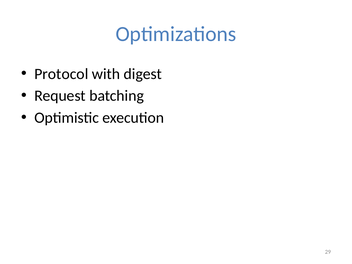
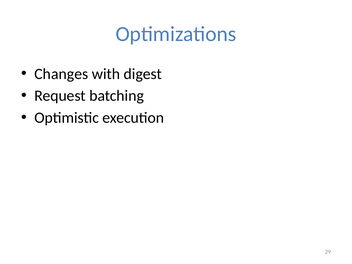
Protocol: Protocol -> Changes (61, 74)
